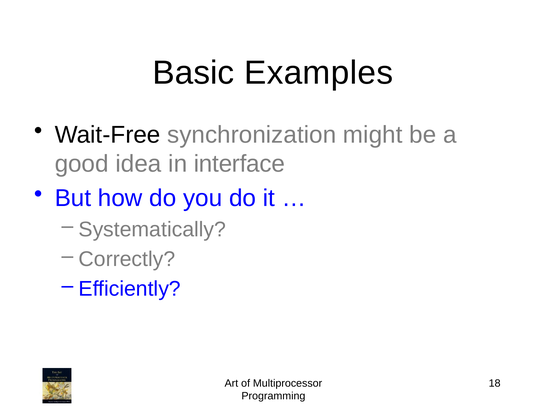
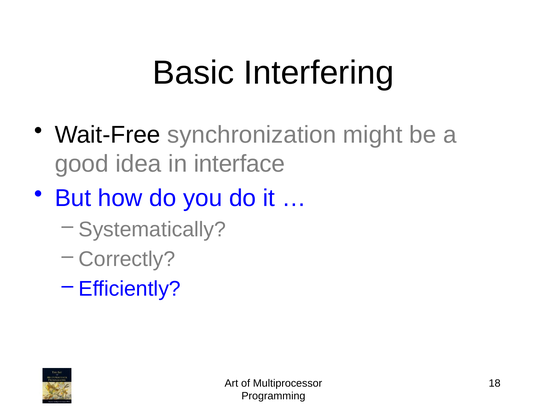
Examples: Examples -> Interfering (319, 73)
